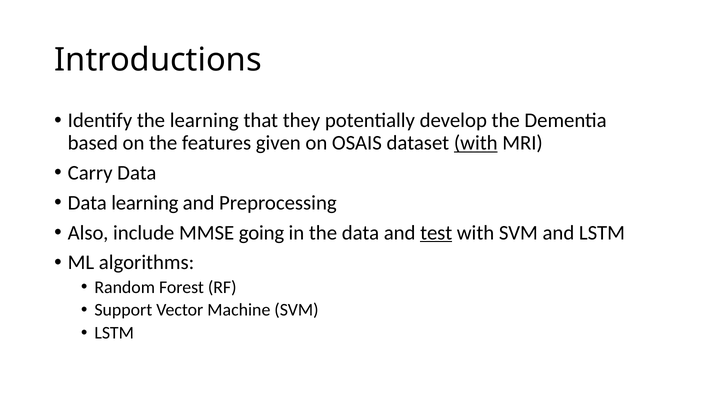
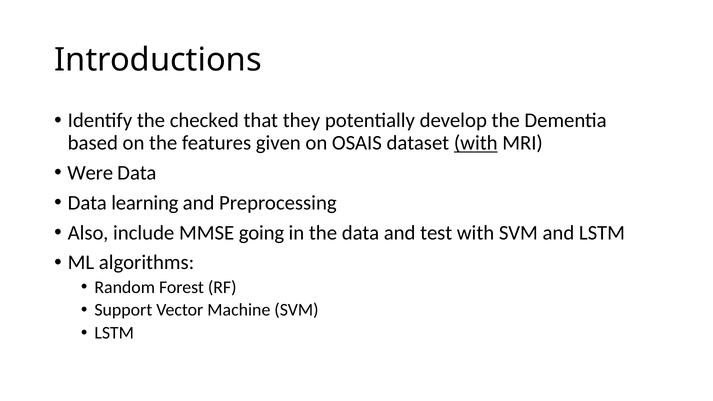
the learning: learning -> checked (204, 121)
Carry: Carry -> Were (90, 173)
test underline: present -> none (436, 233)
